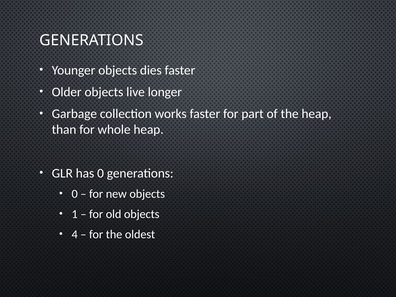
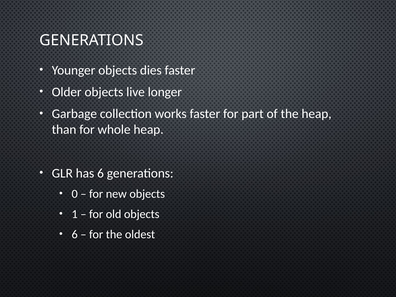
has 0: 0 -> 6 (101, 173)
4: 4 -> 6 (75, 234)
